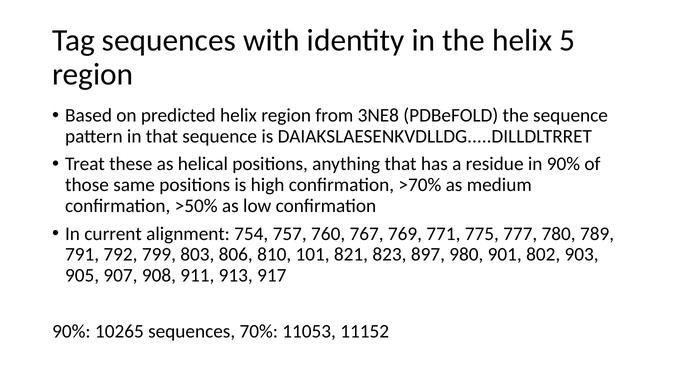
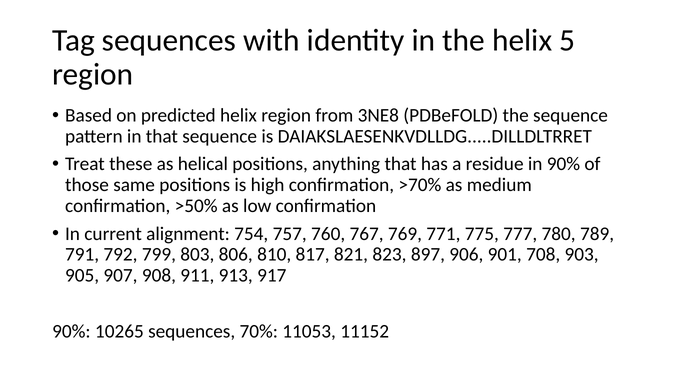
101: 101 -> 817 (313, 255)
980: 980 -> 906 (466, 255)
802: 802 -> 708 (543, 255)
